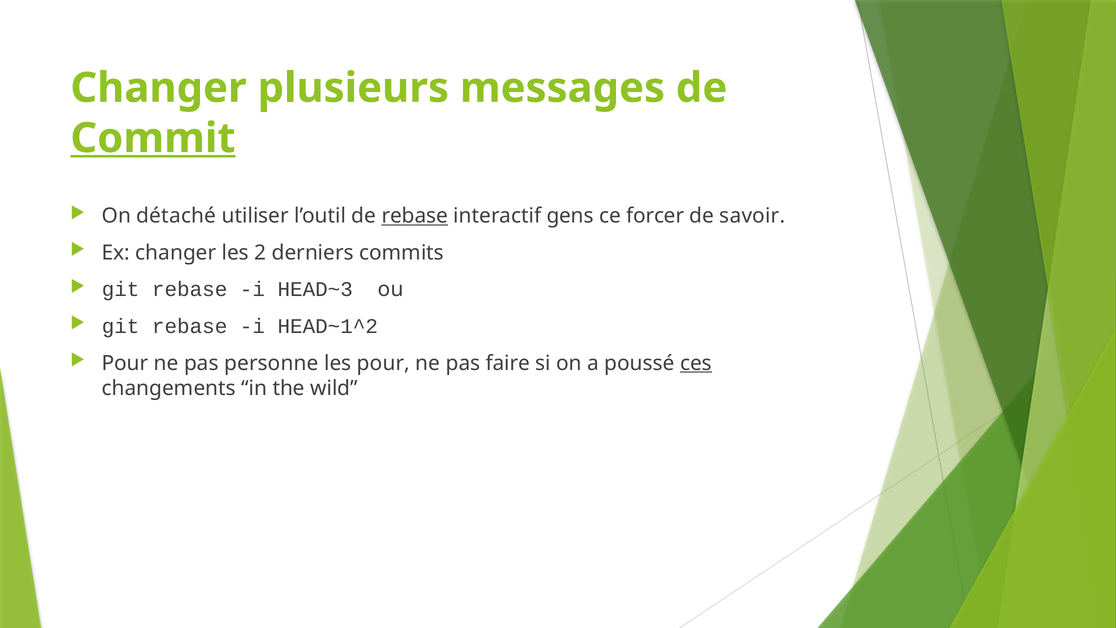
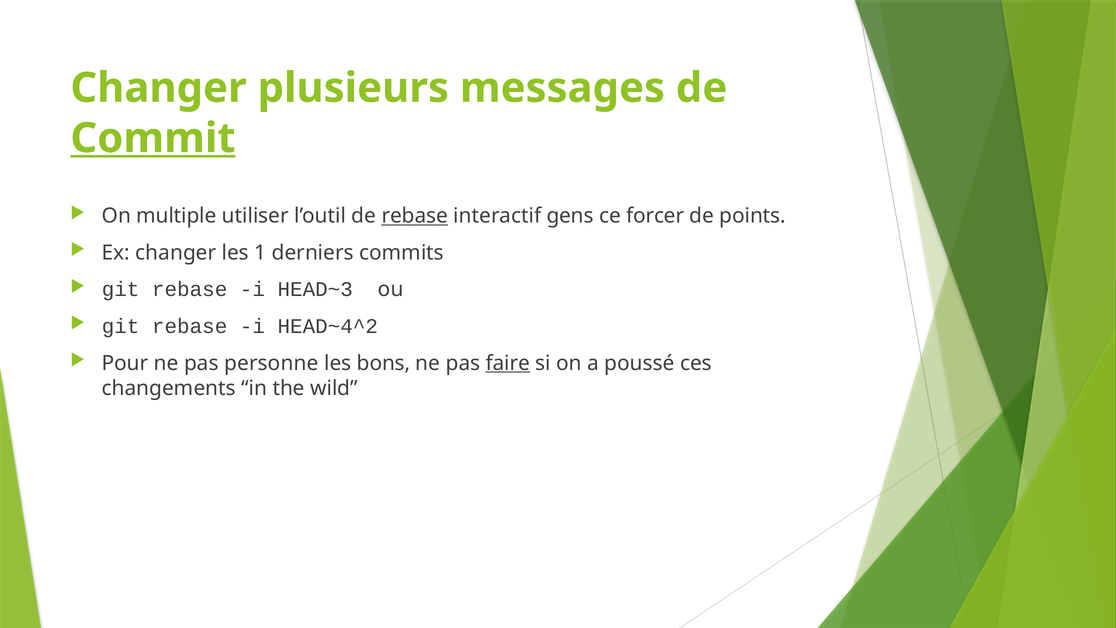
détaché: détaché -> multiple (176, 216)
savoir: savoir -> points (753, 216)
2: 2 -> 1 (260, 253)
HEAD~1^2: HEAD~1^2 -> HEAD~4^2 (328, 326)
les pour: pour -> bons (384, 363)
faire underline: none -> present (508, 363)
ces underline: present -> none (696, 363)
